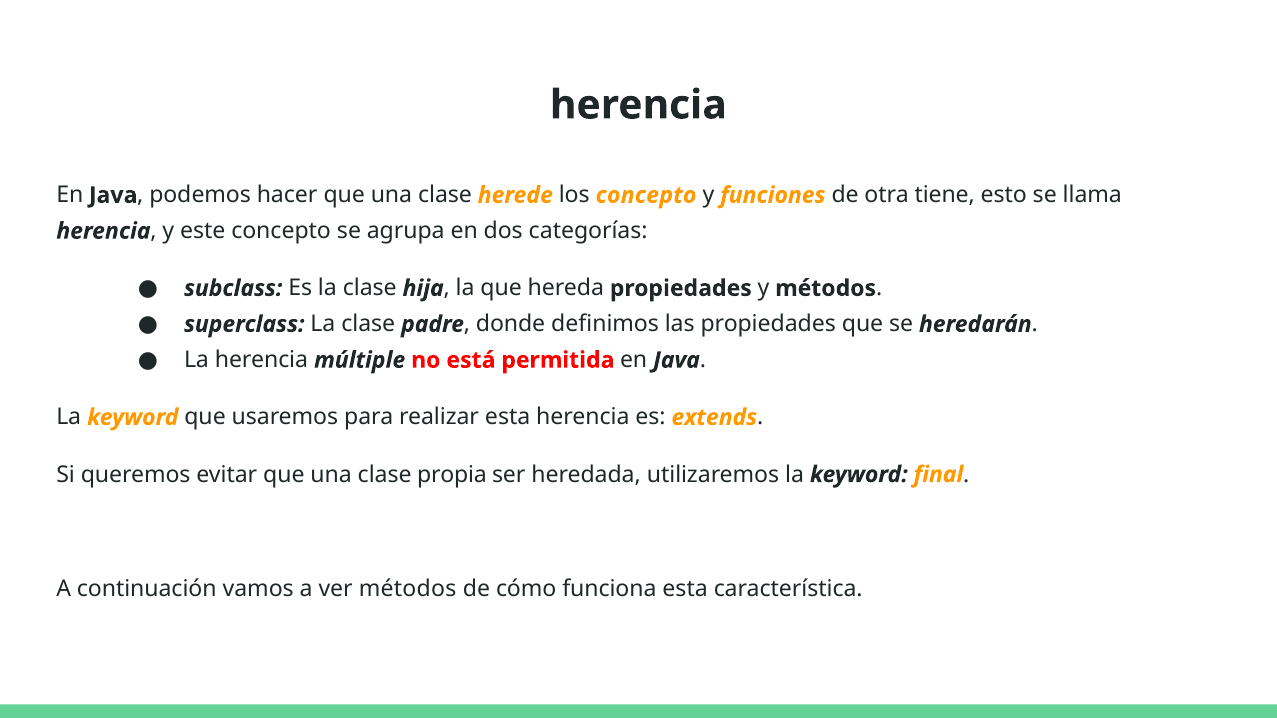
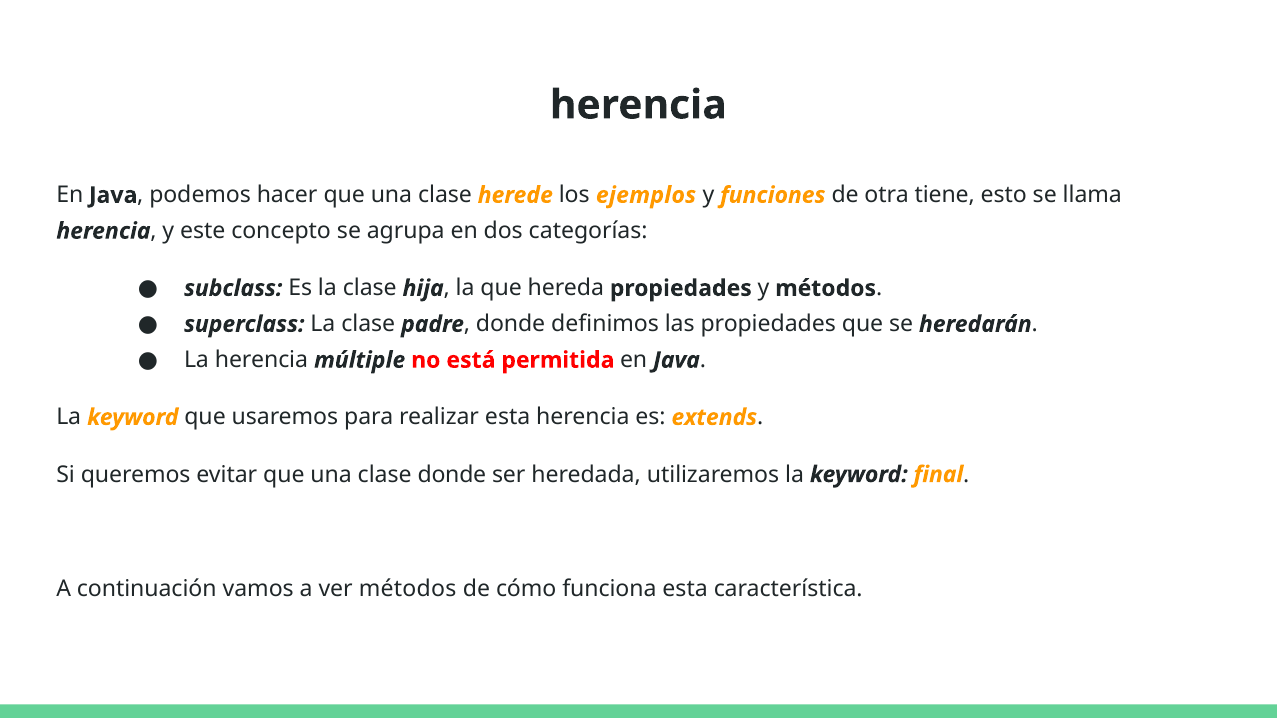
los concepto: concepto -> ejemplos (646, 195)
clase propia: propia -> donde (452, 475)
